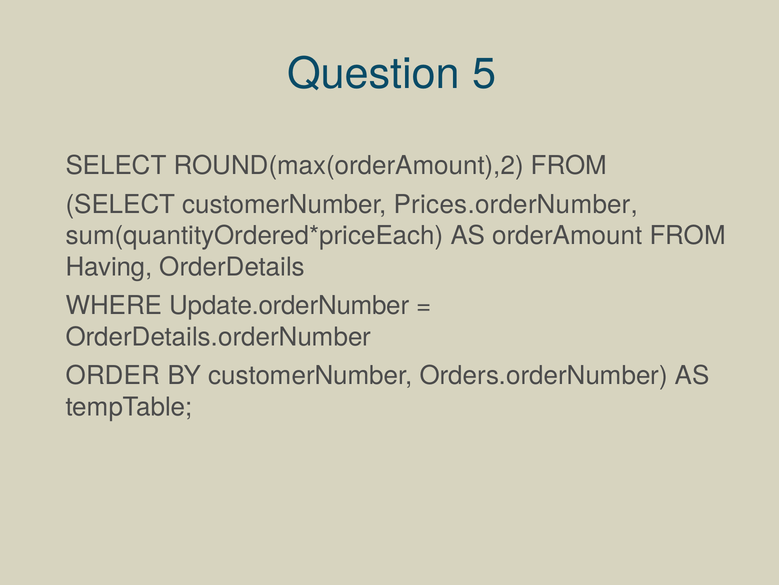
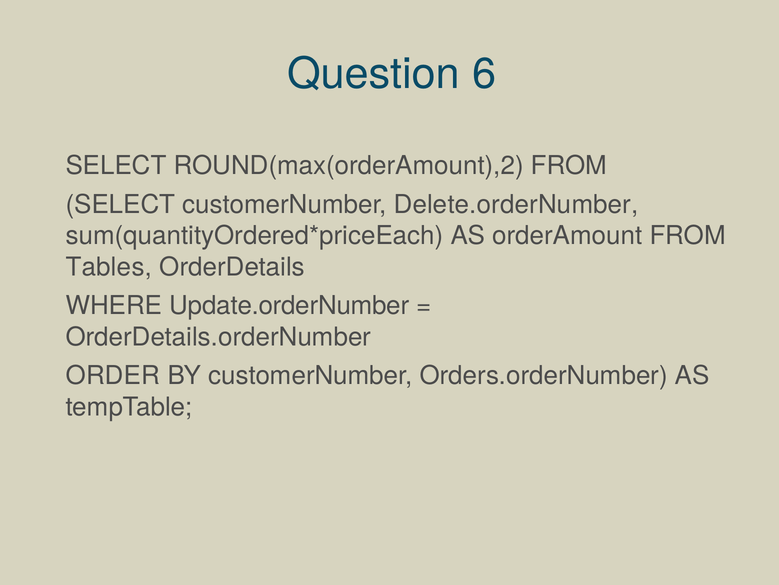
5: 5 -> 6 (484, 74)
Prices.orderNumber: Prices.orderNumber -> Delete.orderNumber (516, 204)
Having: Having -> Tables (109, 267)
